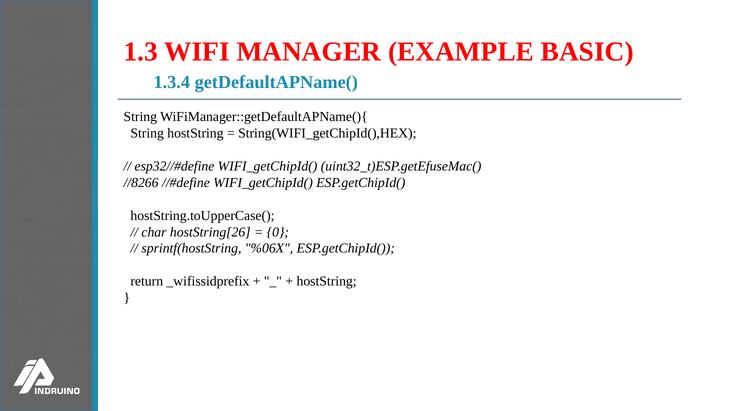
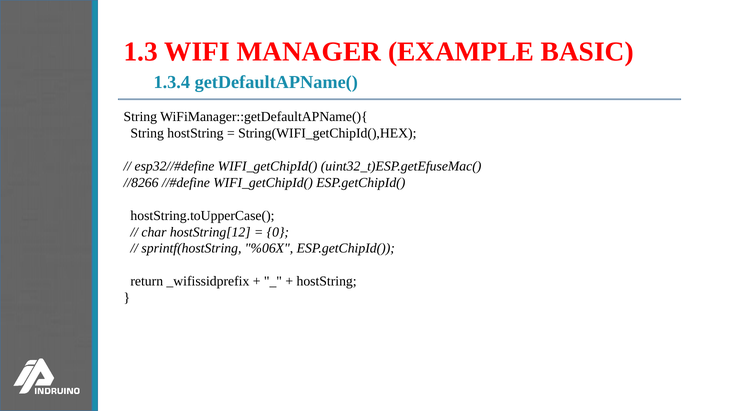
hostString[26: hostString[26 -> hostString[12 (210, 232)
